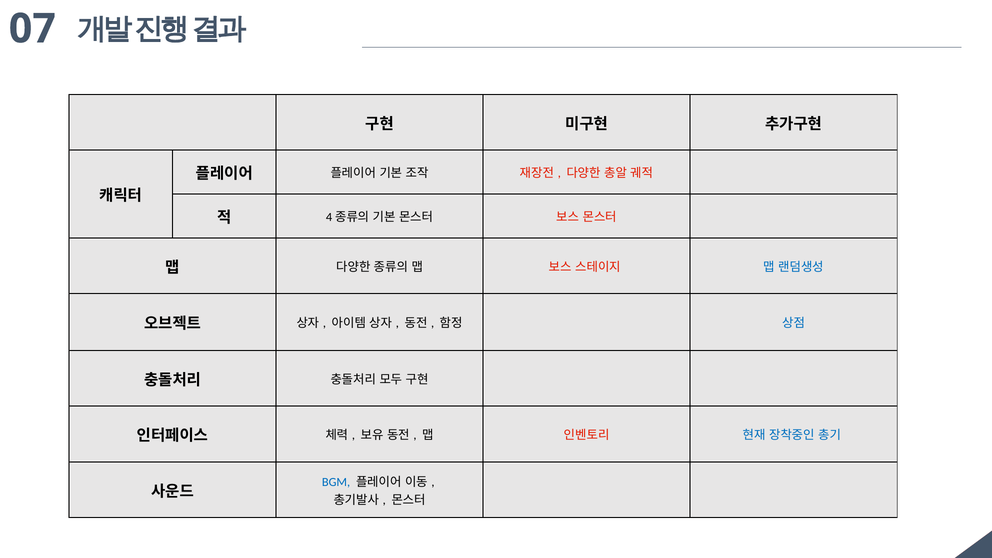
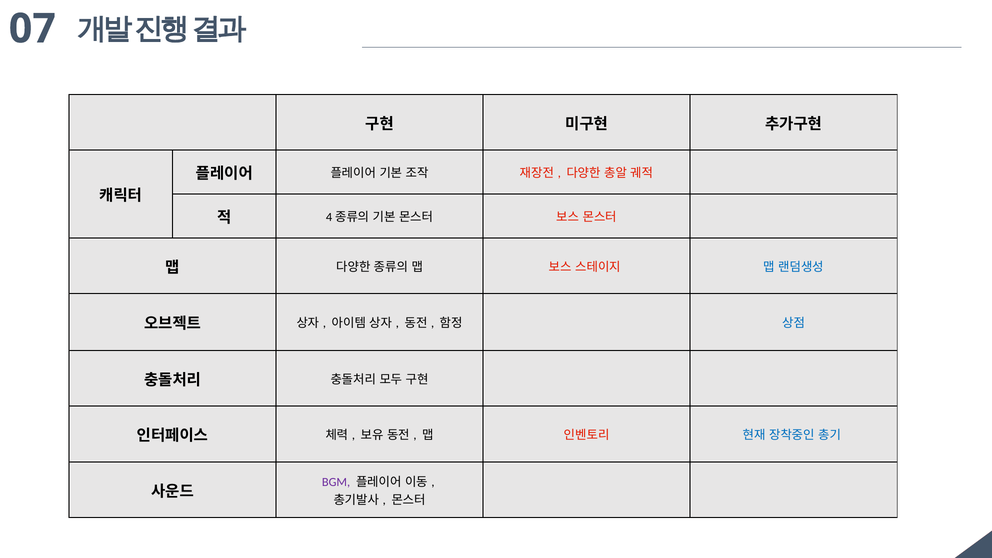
BGM colour: blue -> purple (336, 482)
